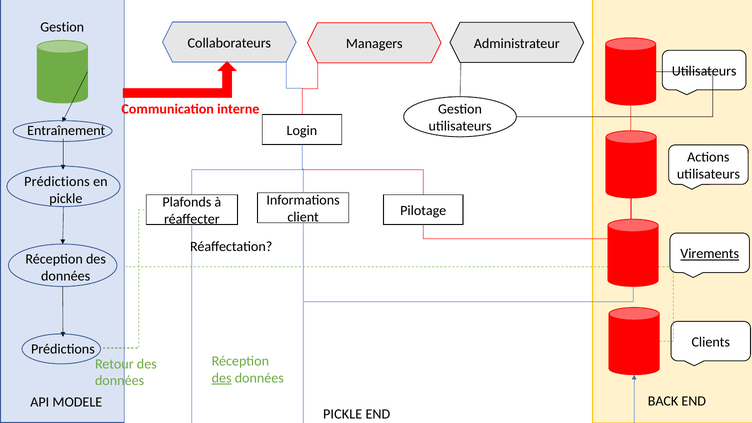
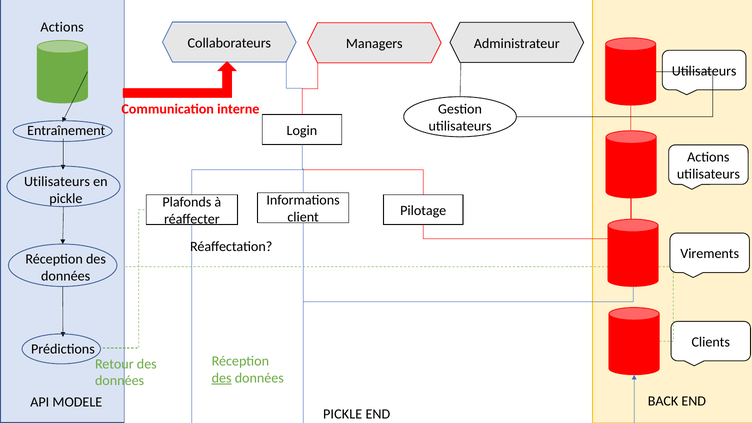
Gestion: Gestion -> Actions (62, 27)
Prédictions: Prédictions -> Utilisateurs (57, 182)
Virements underline: present -> none (710, 254)
